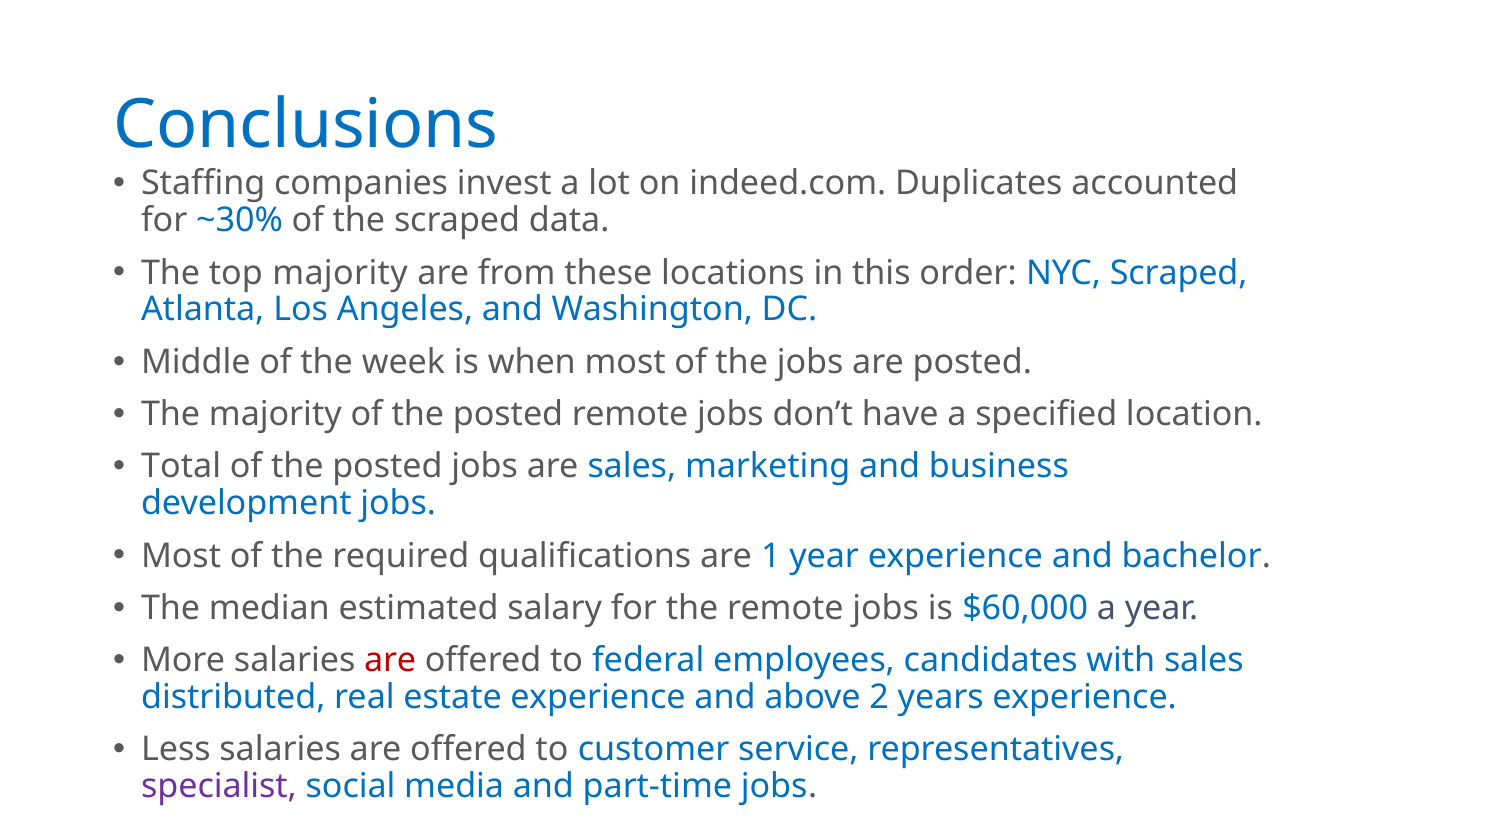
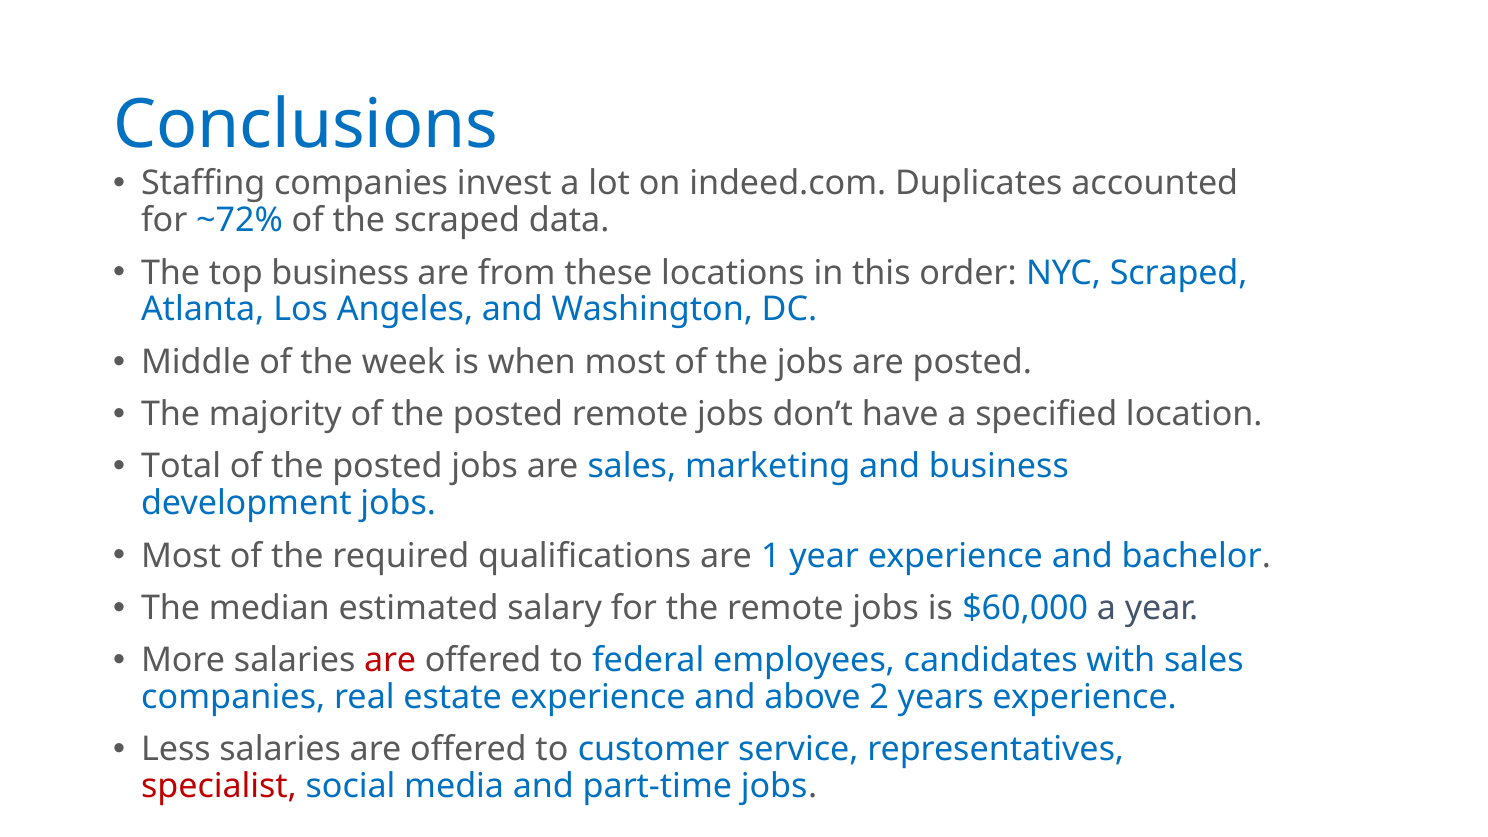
~30%: ~30% -> ~72% (240, 221)
top majority: majority -> business (340, 273)
distributed: distributed -> companies (233, 697)
specialist colour: purple -> red (219, 786)
